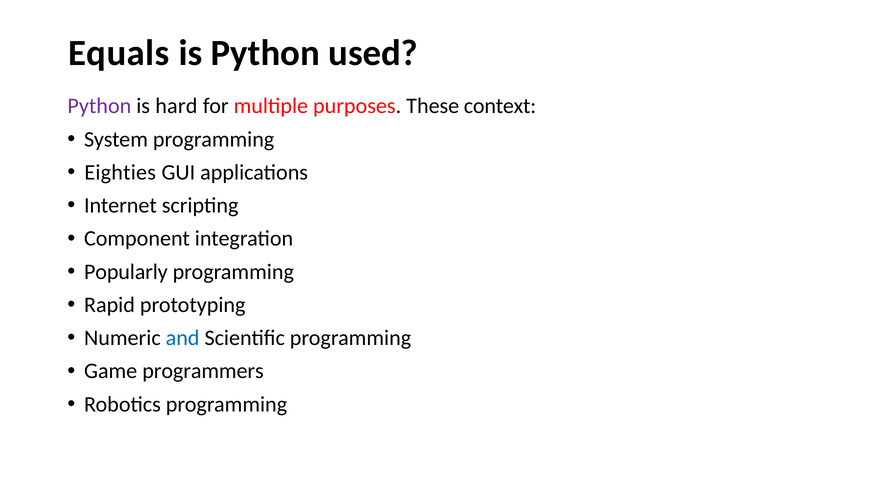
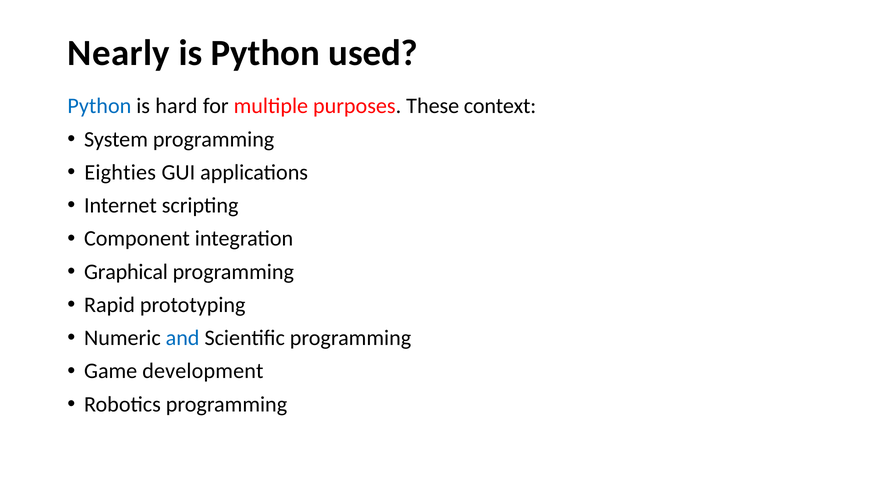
Equals: Equals -> Nearly (119, 53)
Python colour: purple -> blue (99, 106)
Popularly: Popularly -> Graphical (126, 272)
programmers: programmers -> development (203, 371)
